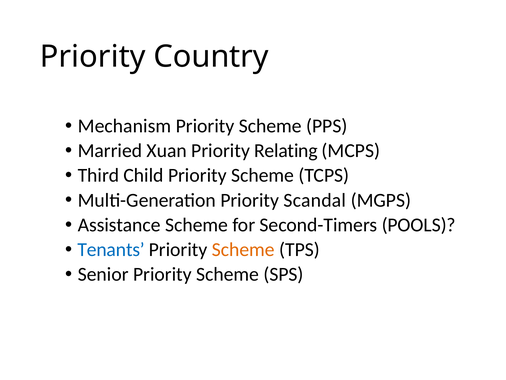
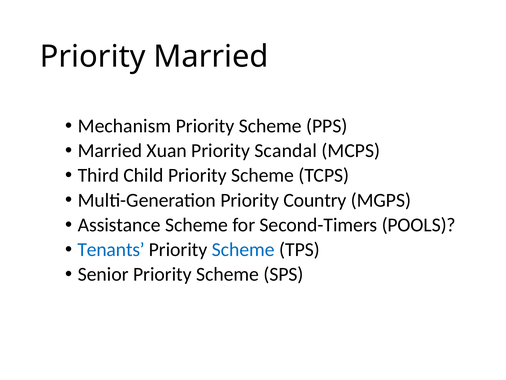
Priority Country: Country -> Married (211, 57)
Relating: Relating -> Scandal (286, 150)
Scandal: Scandal -> Country (315, 200)
Scheme colour: orange -> blue (243, 249)
